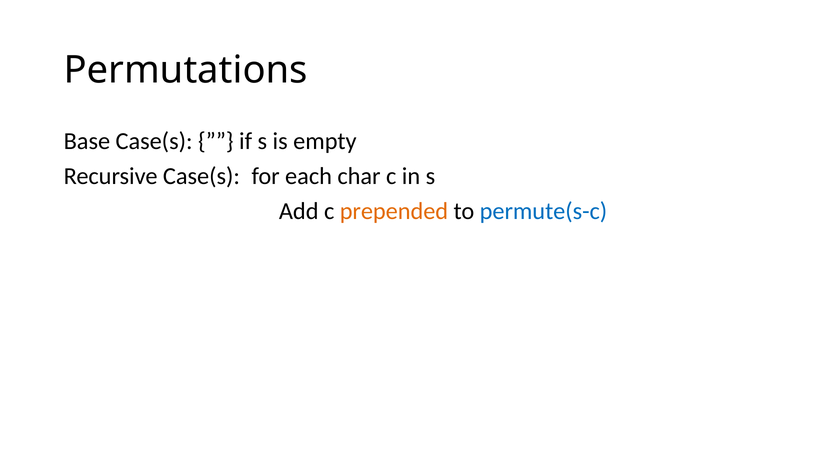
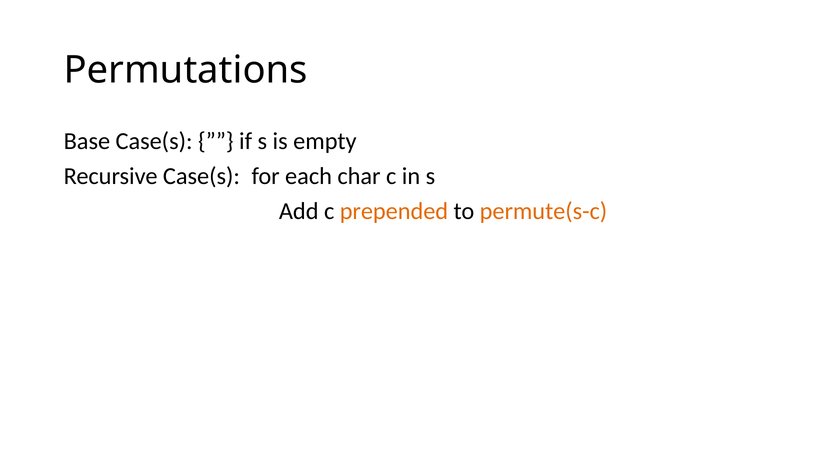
permute(s-c colour: blue -> orange (543, 211)
